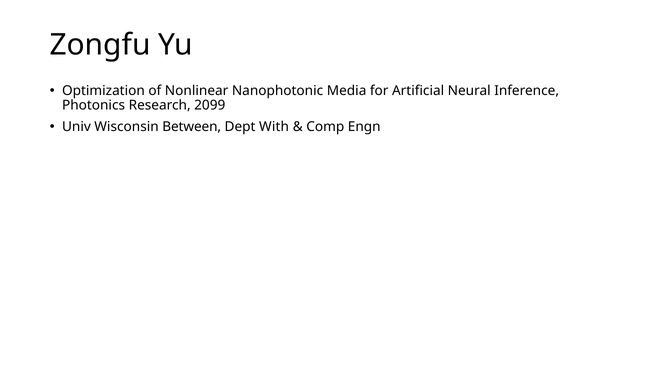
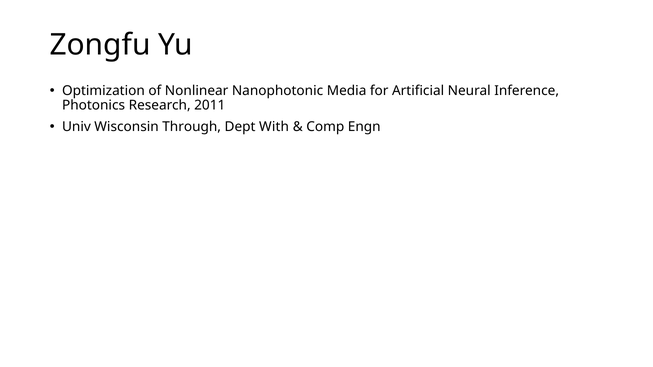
2099: 2099 -> 2011 (210, 105)
Between: Between -> Through (192, 127)
